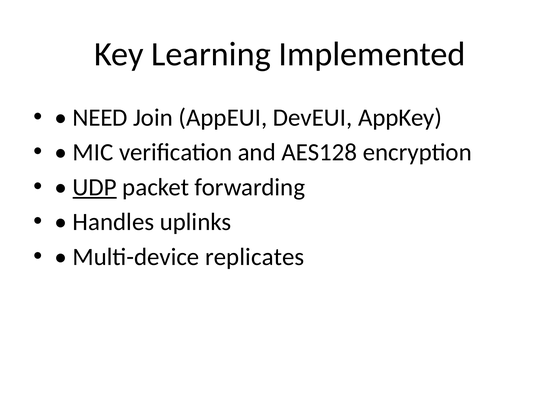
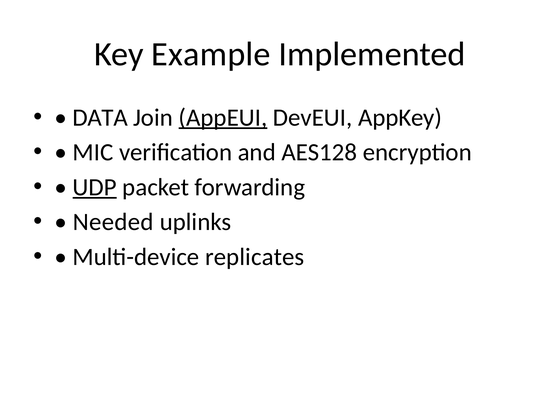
Learning: Learning -> Example (211, 54)
NEED: NEED -> DATA (100, 117)
AppEUI underline: none -> present (223, 117)
Handles: Handles -> Needed (113, 222)
